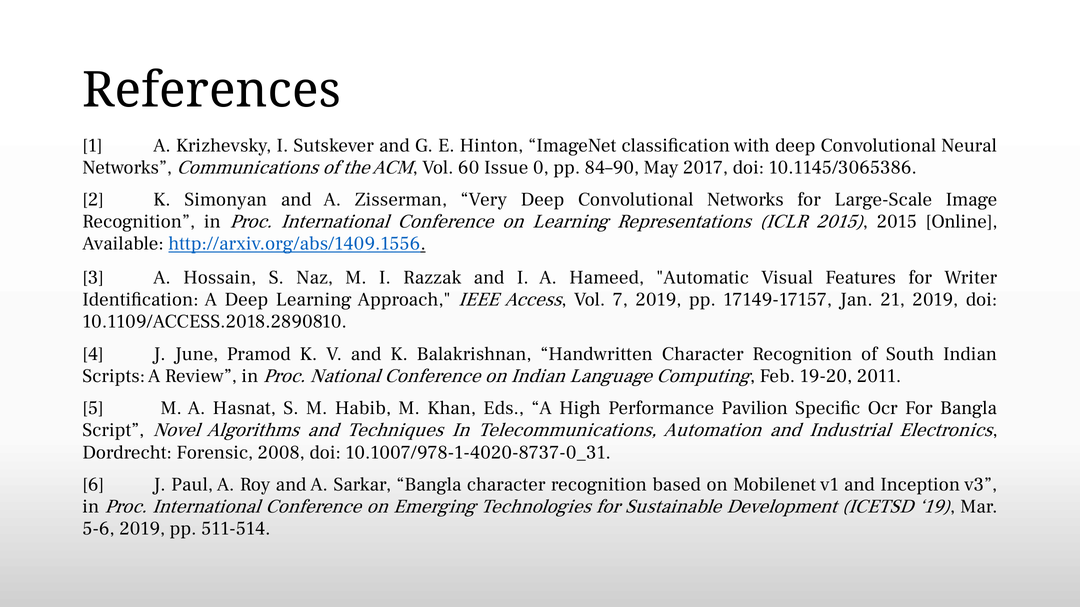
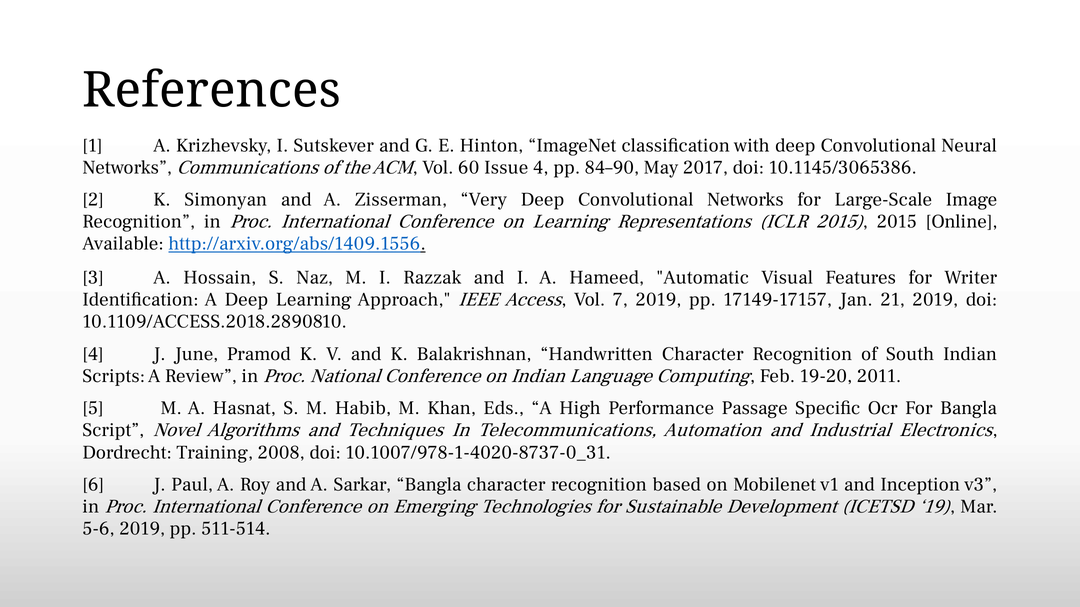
Issue 0: 0 -> 4 (541, 167)
Pavilion: Pavilion -> Passage (755, 408)
Forensic: Forensic -> Training (215, 453)
